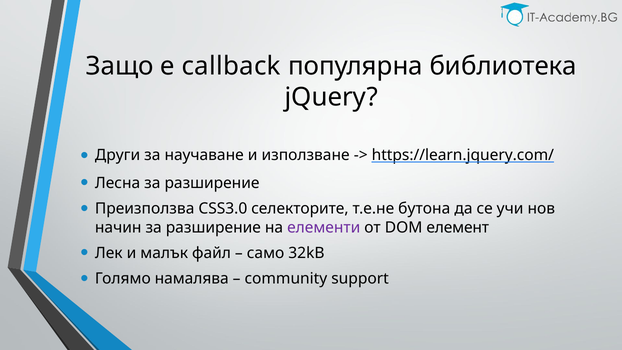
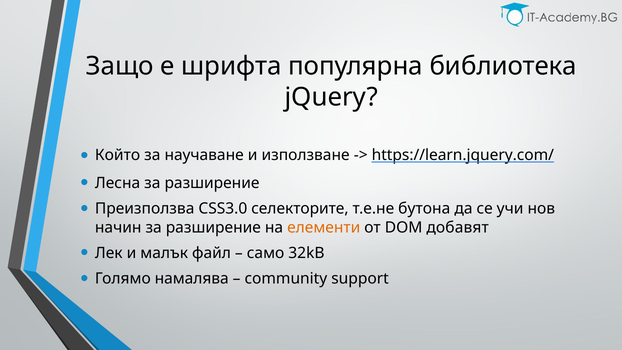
callback: callback -> шрифта (231, 66)
Други: Други -> Който (118, 155)
елементи colour: purple -> orange (324, 227)
елемент: елемент -> добавят (458, 227)
